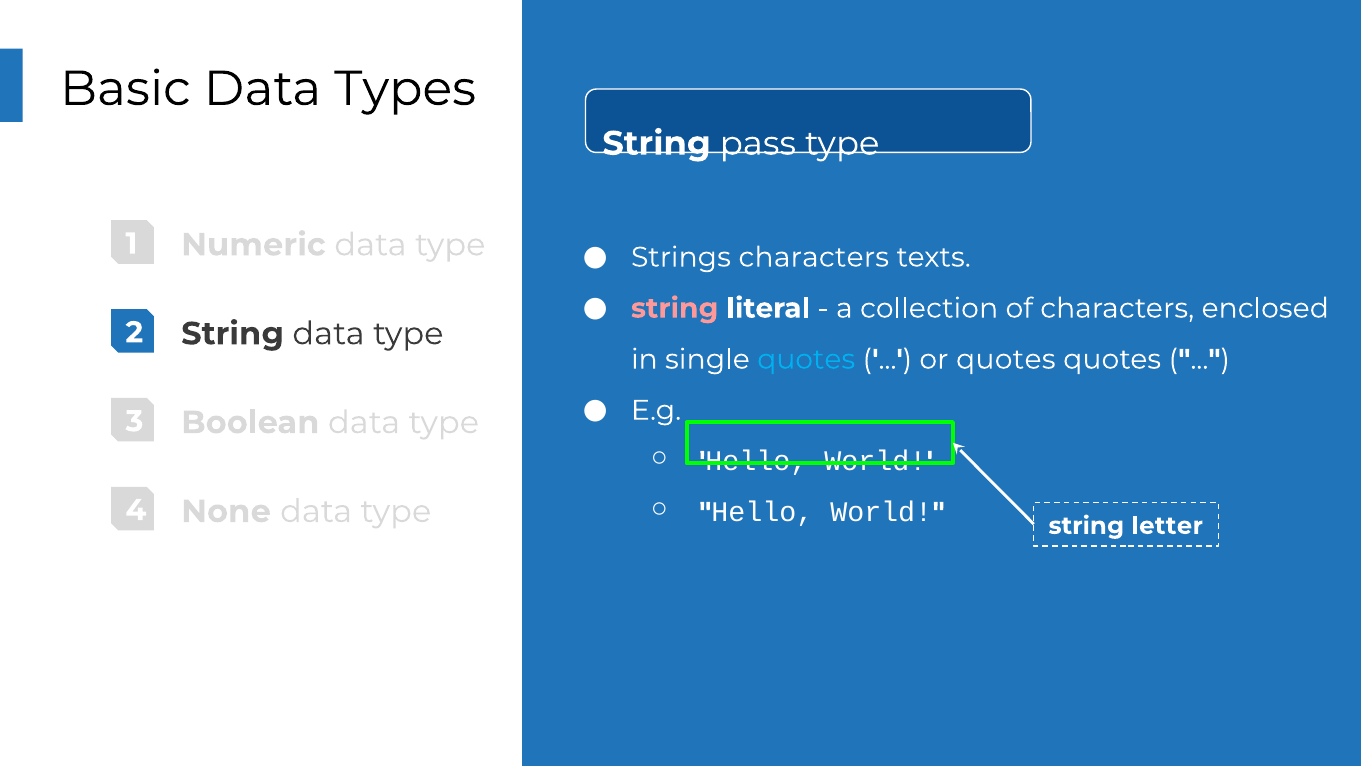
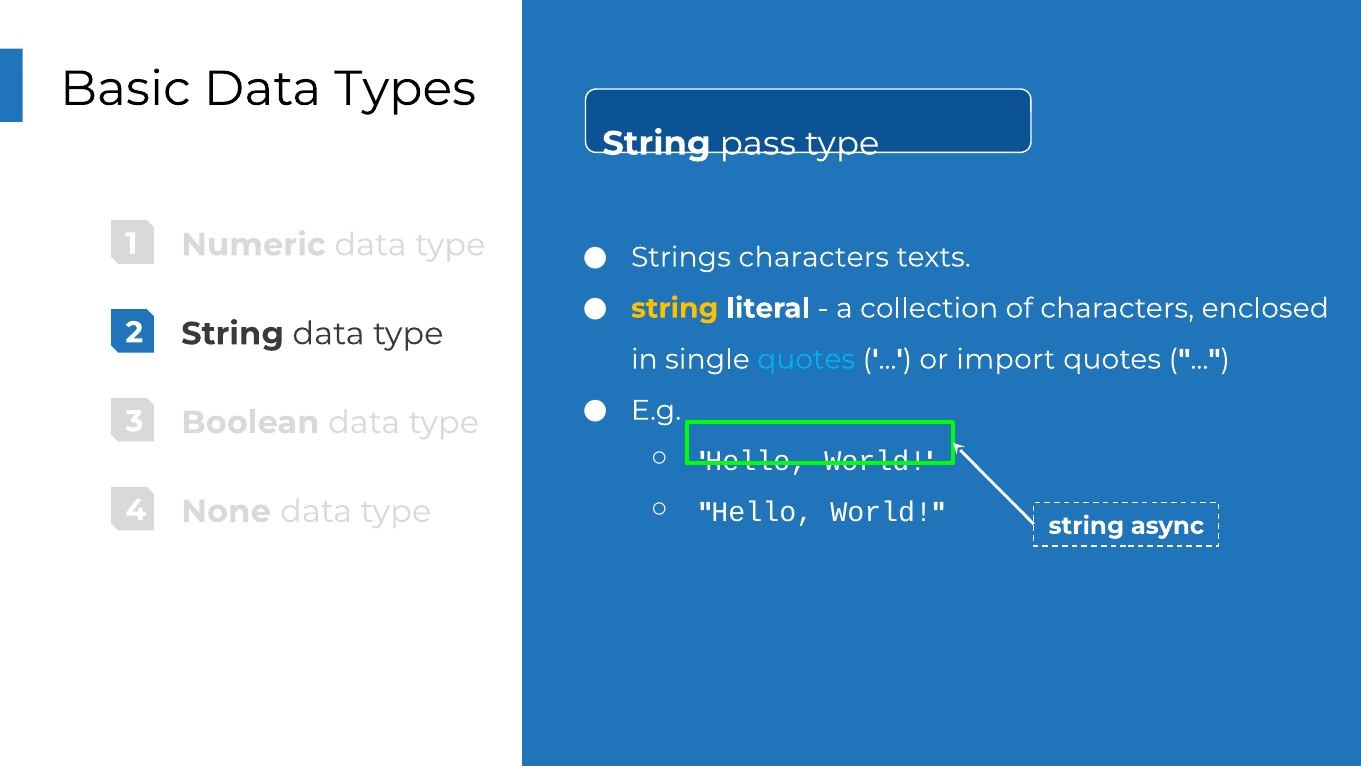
string colour: pink -> yellow (675, 308)
or quotes: quotes -> import (1006, 359)
letter: letter -> async (1167, 526)
